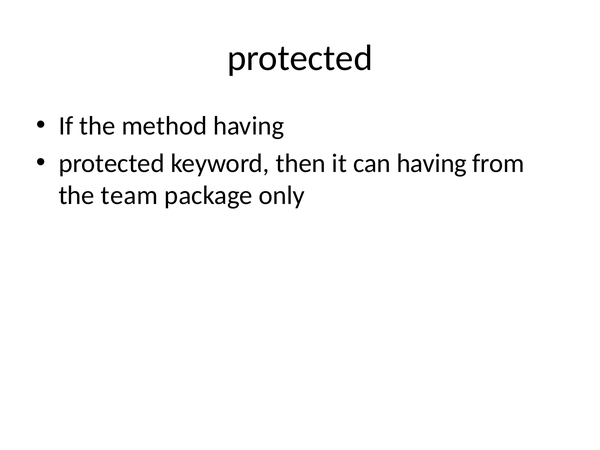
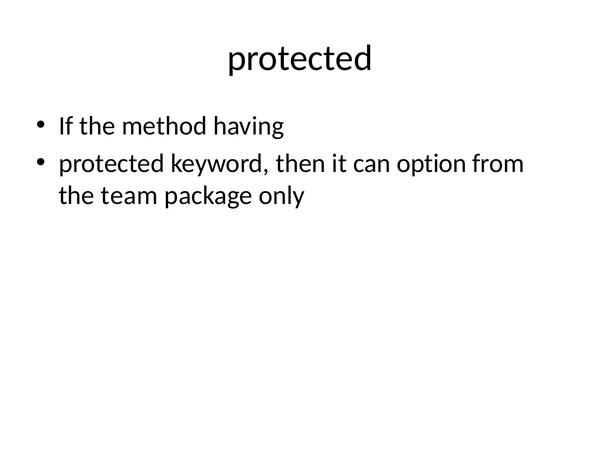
can having: having -> option (432, 163)
